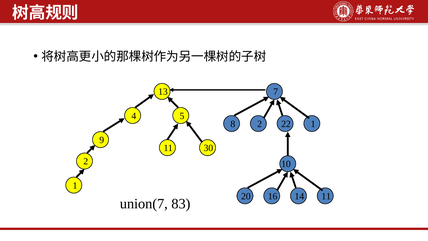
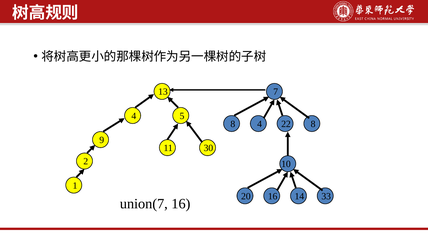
8 2: 2 -> 4 (260, 124)
22 1: 1 -> 8 (313, 124)
14 11: 11 -> 33 (326, 196)
union(7 83: 83 -> 16 (181, 204)
